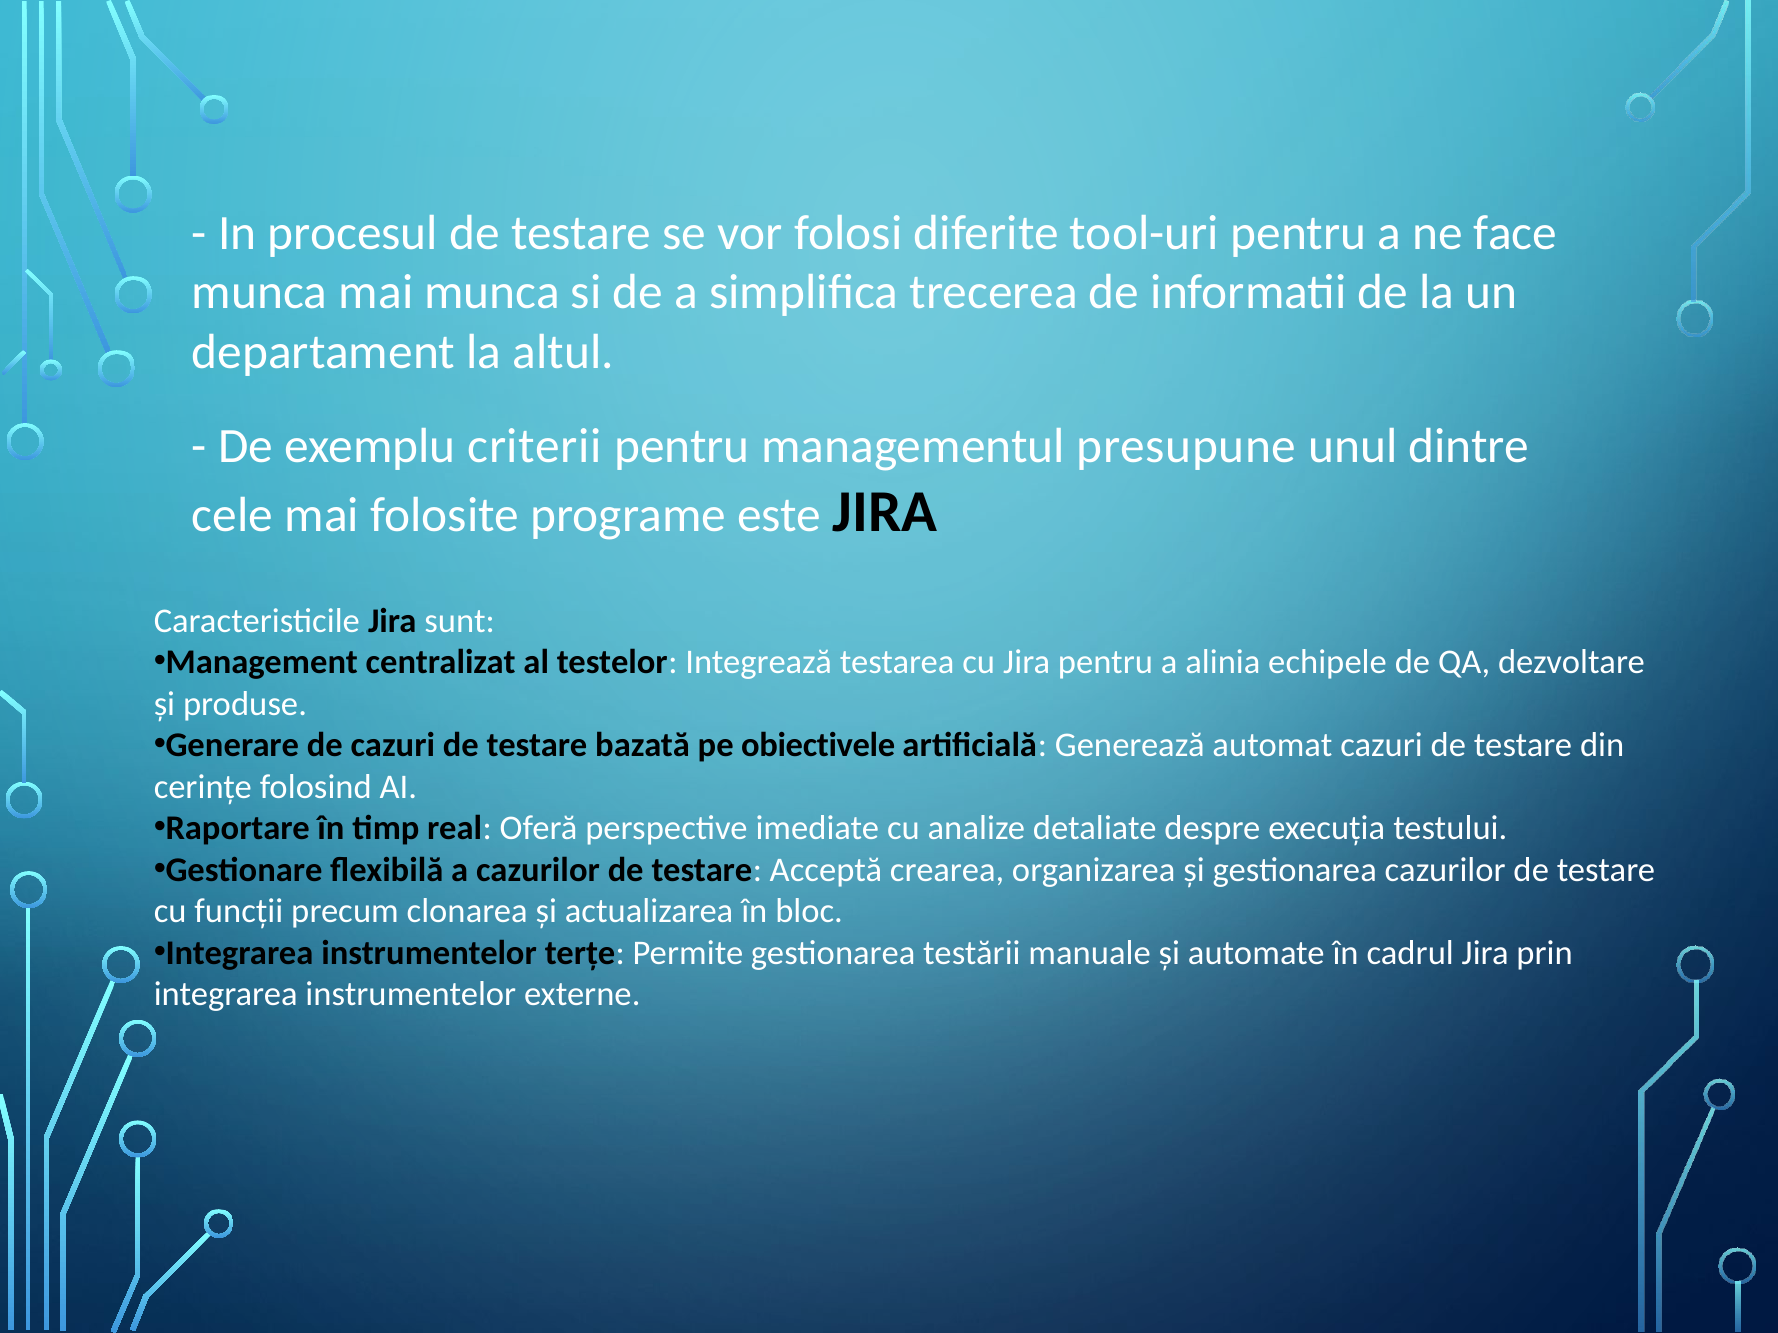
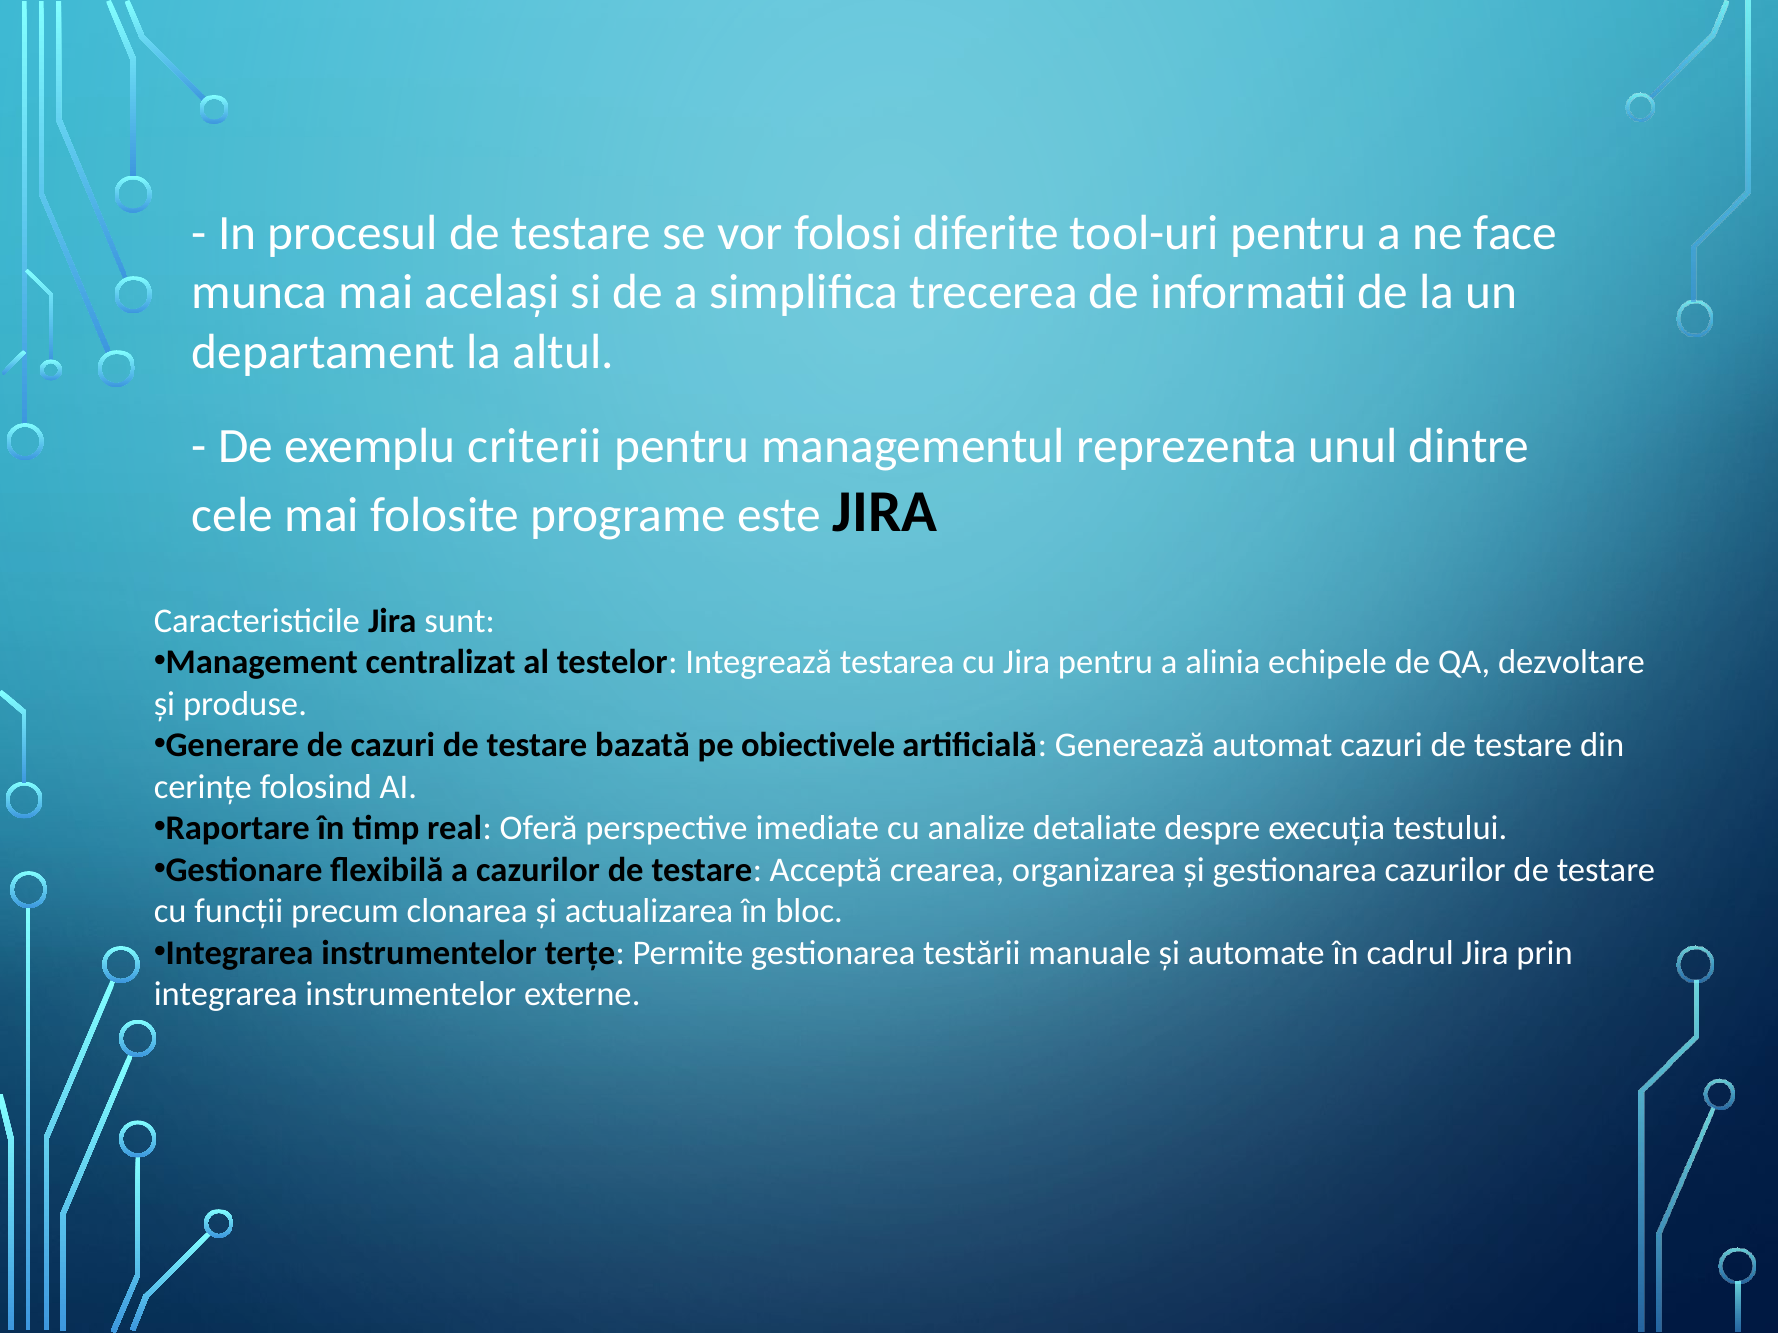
mai munca: munca -> același (492, 293)
presupune: presupune -> reprezenta (1187, 446)
